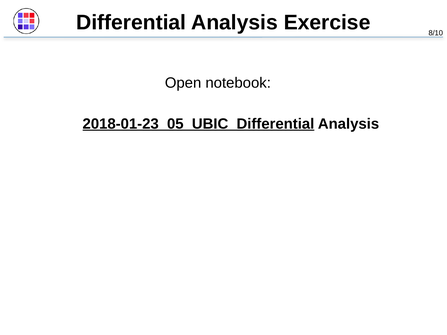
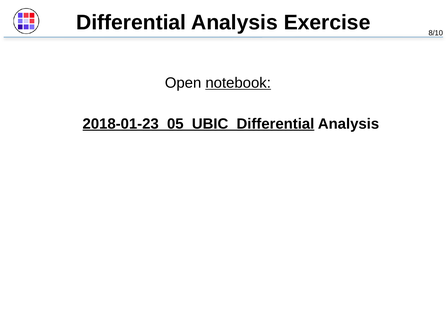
notebook underline: none -> present (238, 83)
